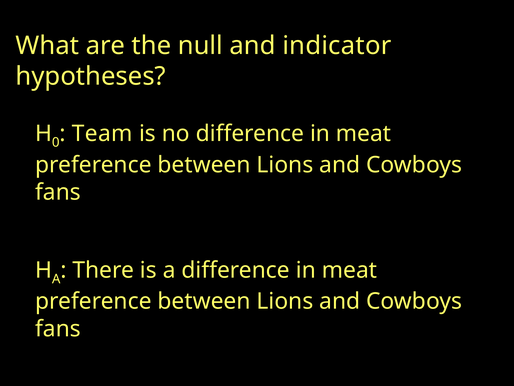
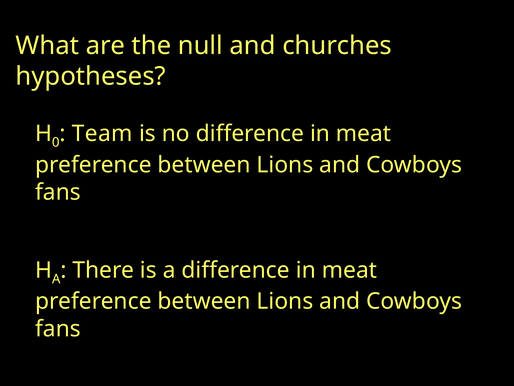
indicator: indicator -> churches (337, 45)
